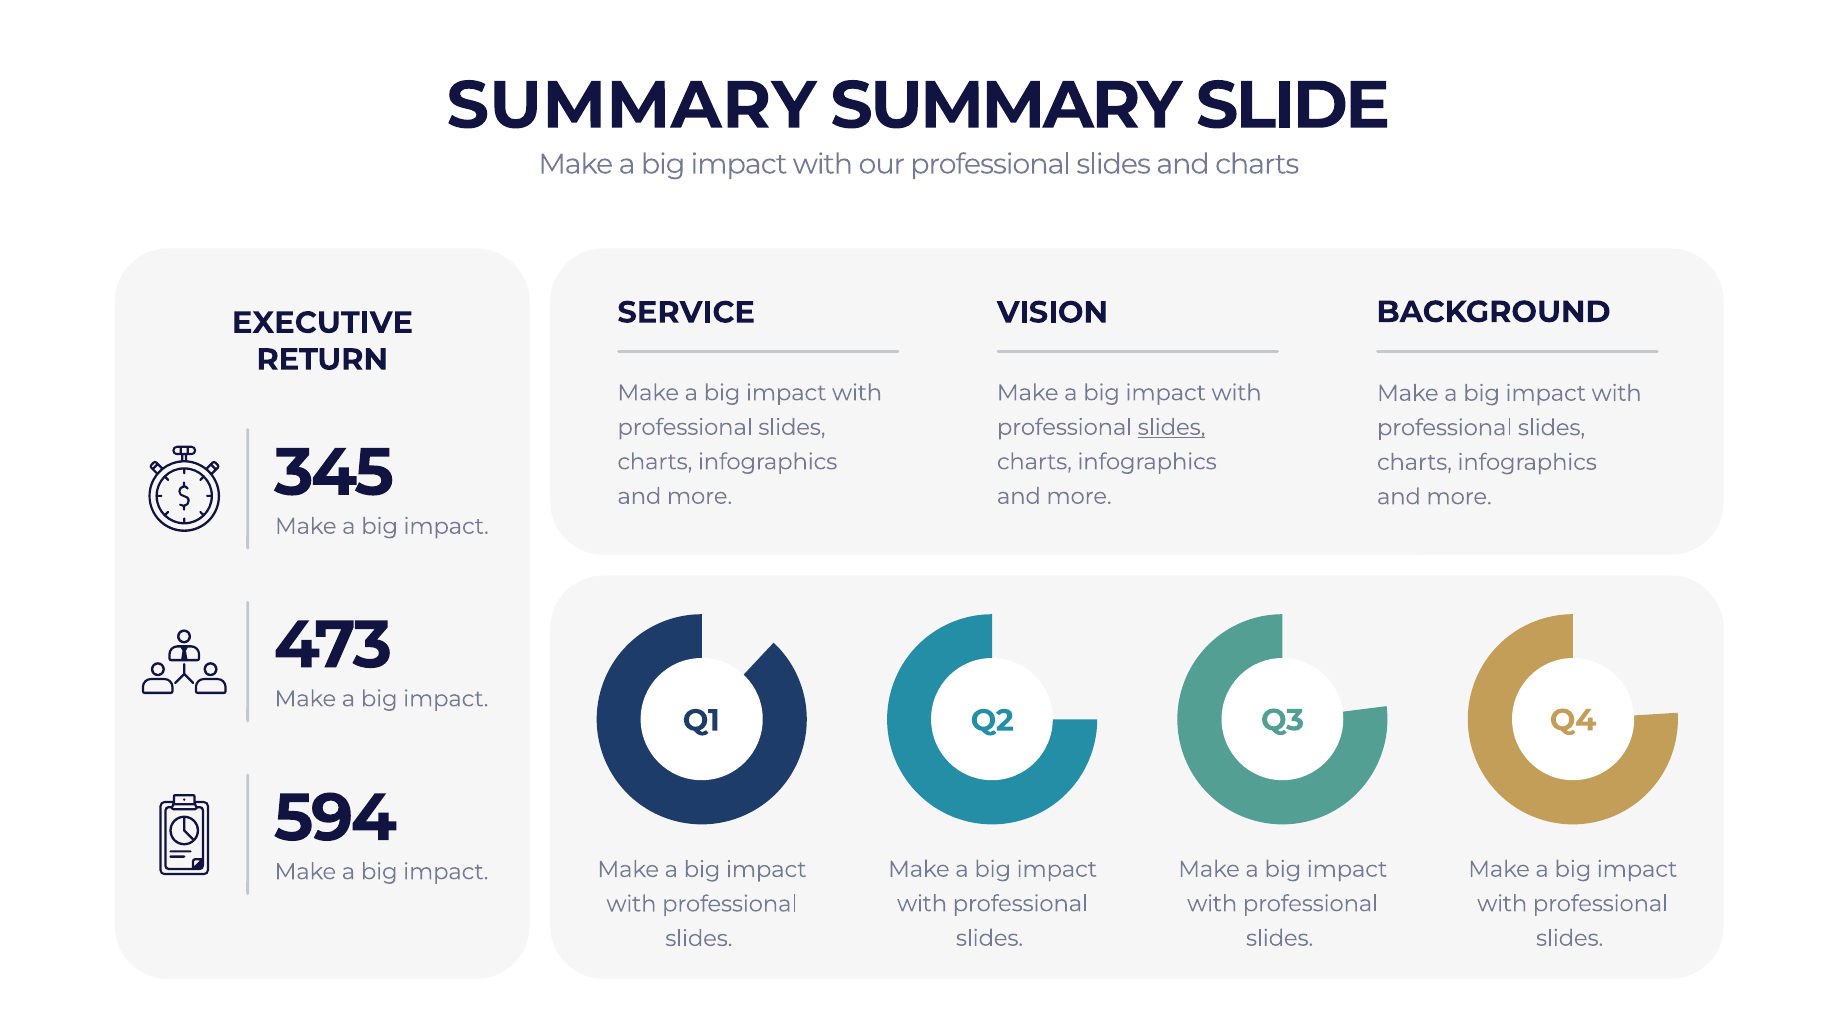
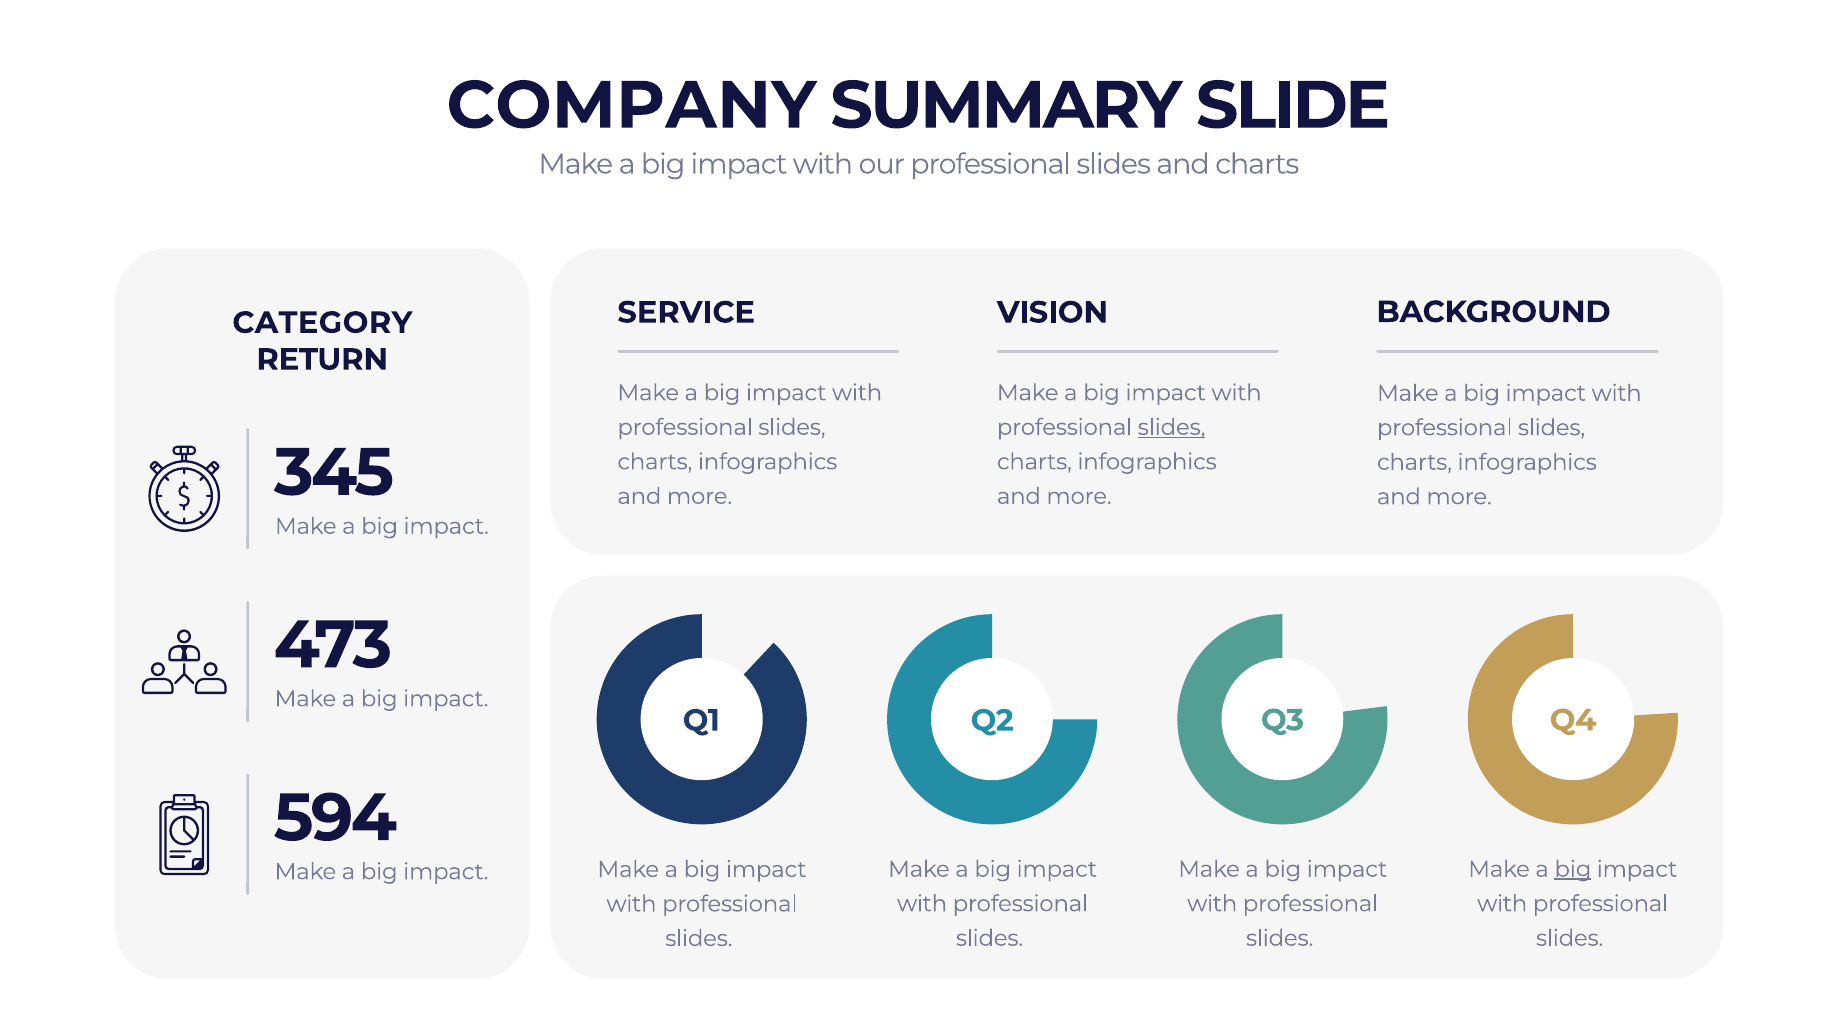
SUMMARY: SUMMARY -> COMPANY (632, 106)
EXECUTIVE: EXECUTIVE -> CATEGORY (322, 323)
big underline: none -> present (1573, 869)
